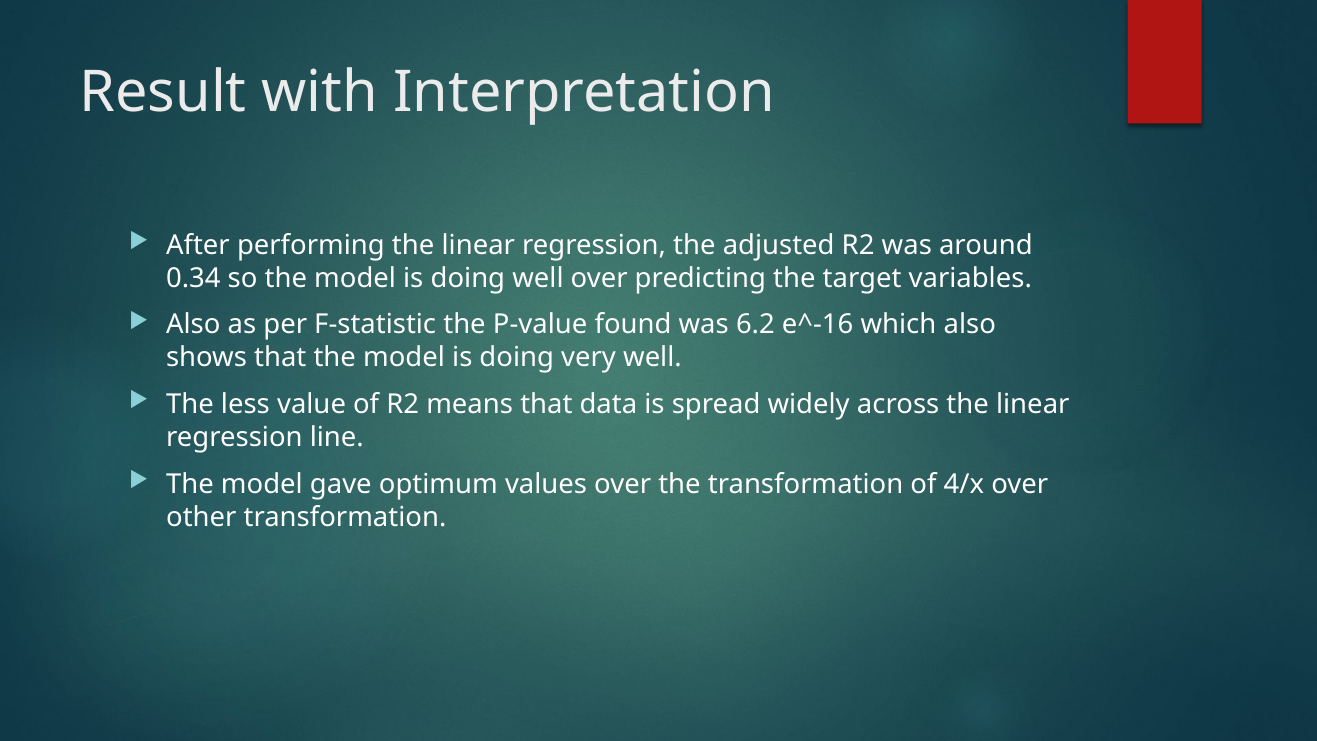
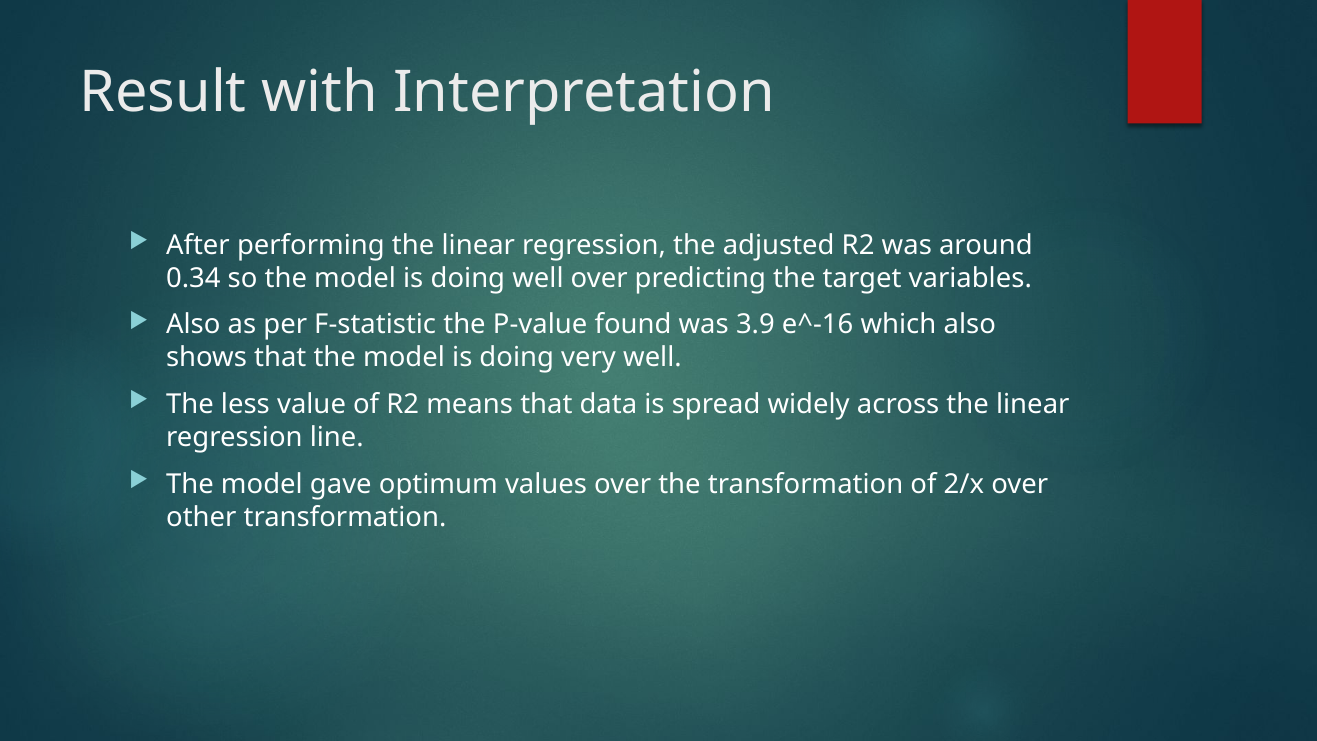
6.2: 6.2 -> 3.9 (755, 325)
4/x: 4/x -> 2/x (964, 484)
